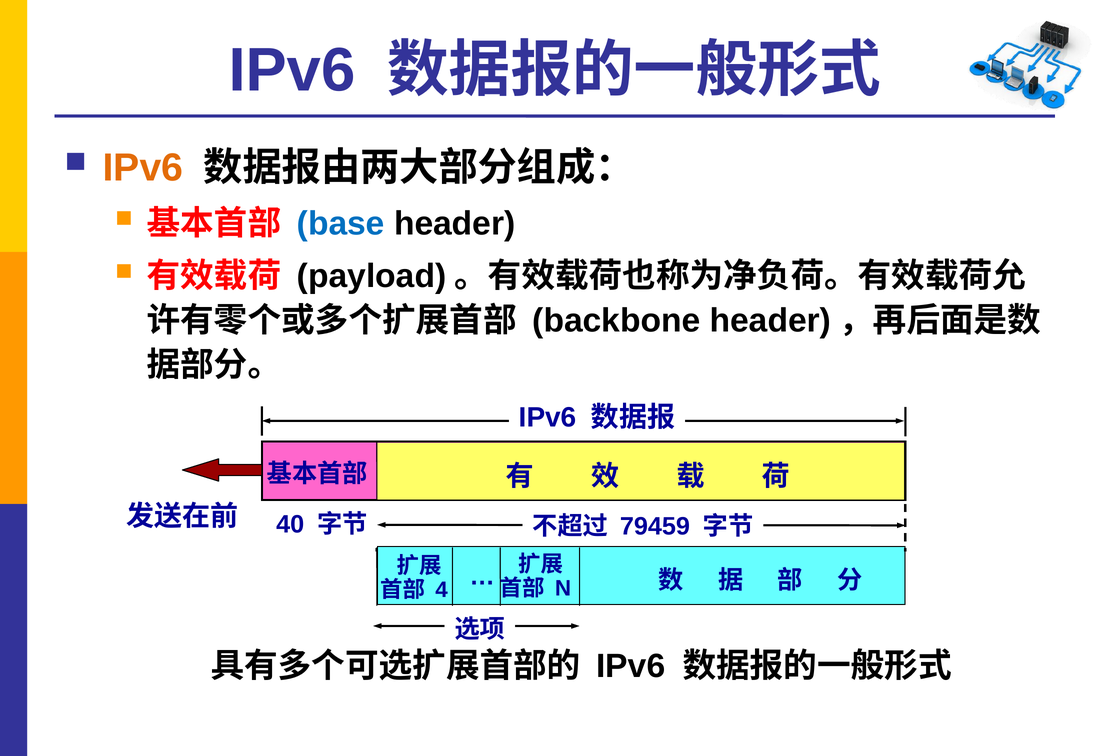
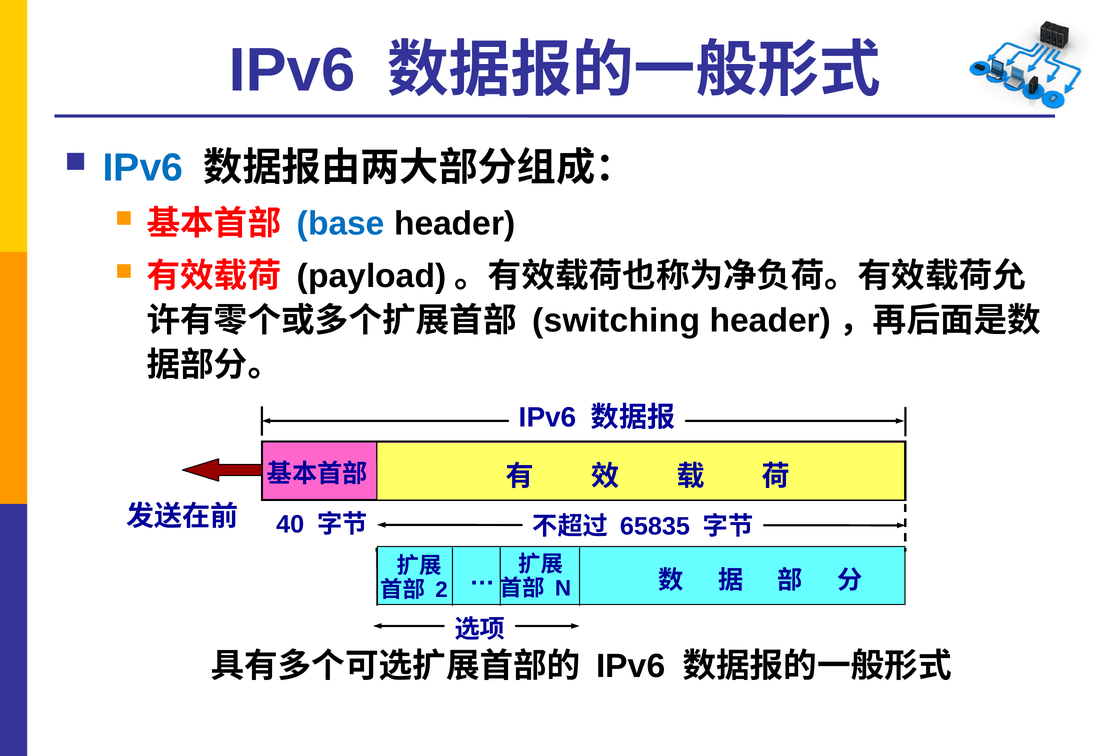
IPv6 colour: orange -> blue (143, 168)
backbone: backbone -> switching (616, 321)
79459: 79459 -> 65835 (655, 527)
4: 4 -> 2 (442, 590)
